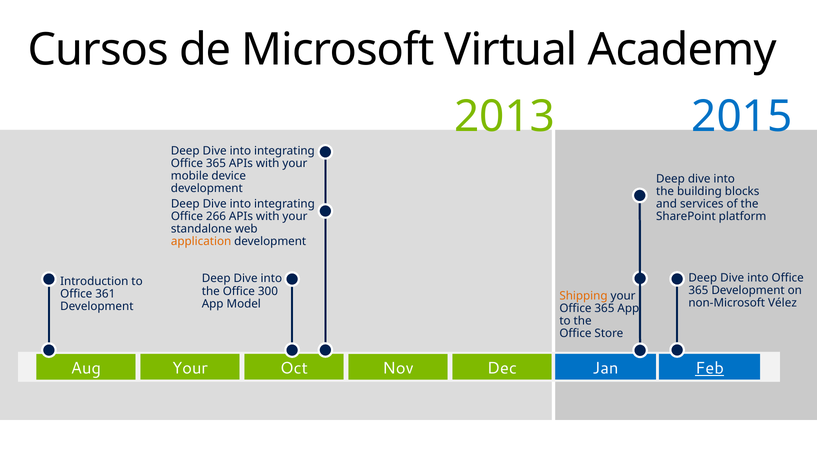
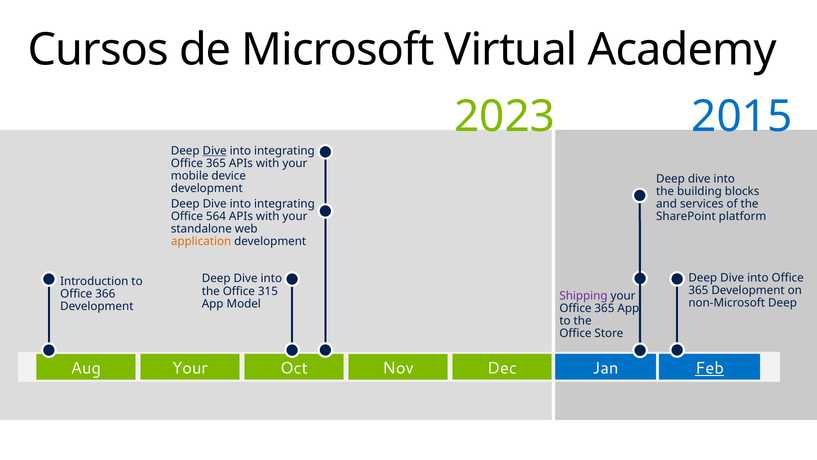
2013: 2013 -> 2023 (505, 117)
Dive underline: none -> present (215, 151)
266: 266 -> 564 (216, 216)
300: 300 -> 315 (268, 291)
361: 361 -> 366 (105, 294)
Shipping colour: orange -> purple (583, 296)
non-Microsoft Vélez: Vélez -> Deep (782, 303)
